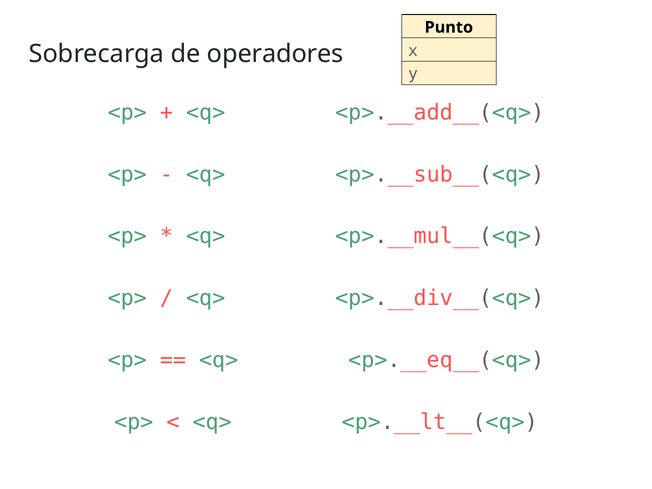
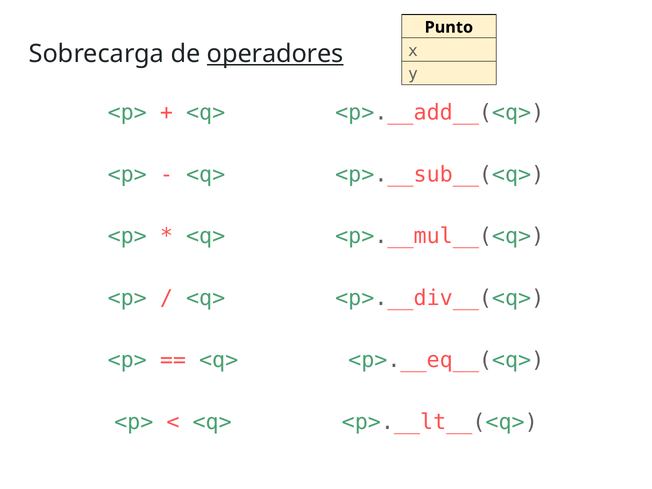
operadores underline: none -> present (275, 54)
